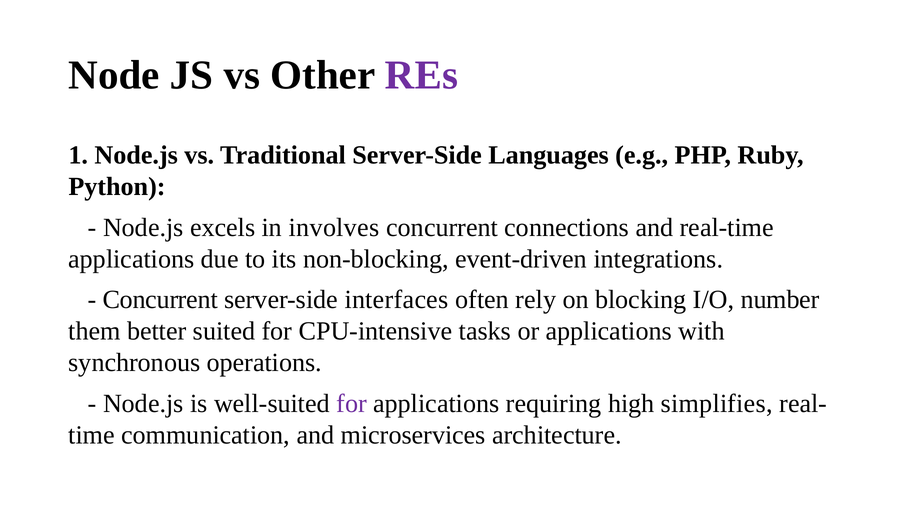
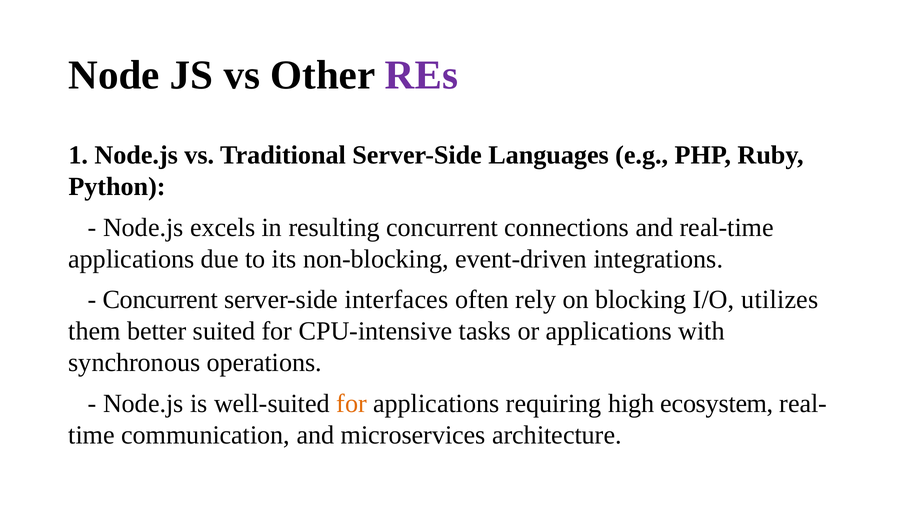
involves: involves -> resulting (334, 227)
number: number -> utilizes (780, 300)
for colour: purple -> orange (352, 403)
simplifies: simplifies -> ecosystem (717, 403)
